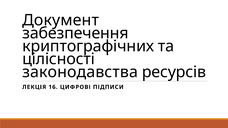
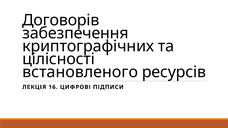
Документ: Документ -> Договорів (61, 20)
законодавства: законодавства -> встановленого (80, 72)
